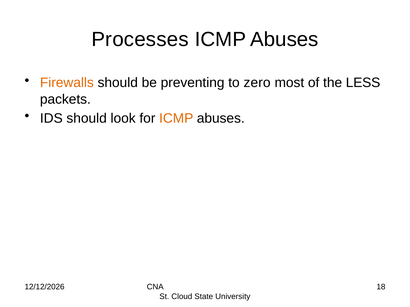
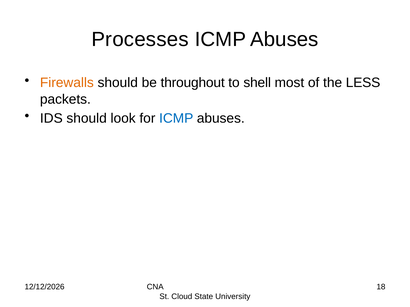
preventing: preventing -> throughout (193, 83)
zero: zero -> shell (257, 83)
ICMP colour: orange -> blue (176, 118)
